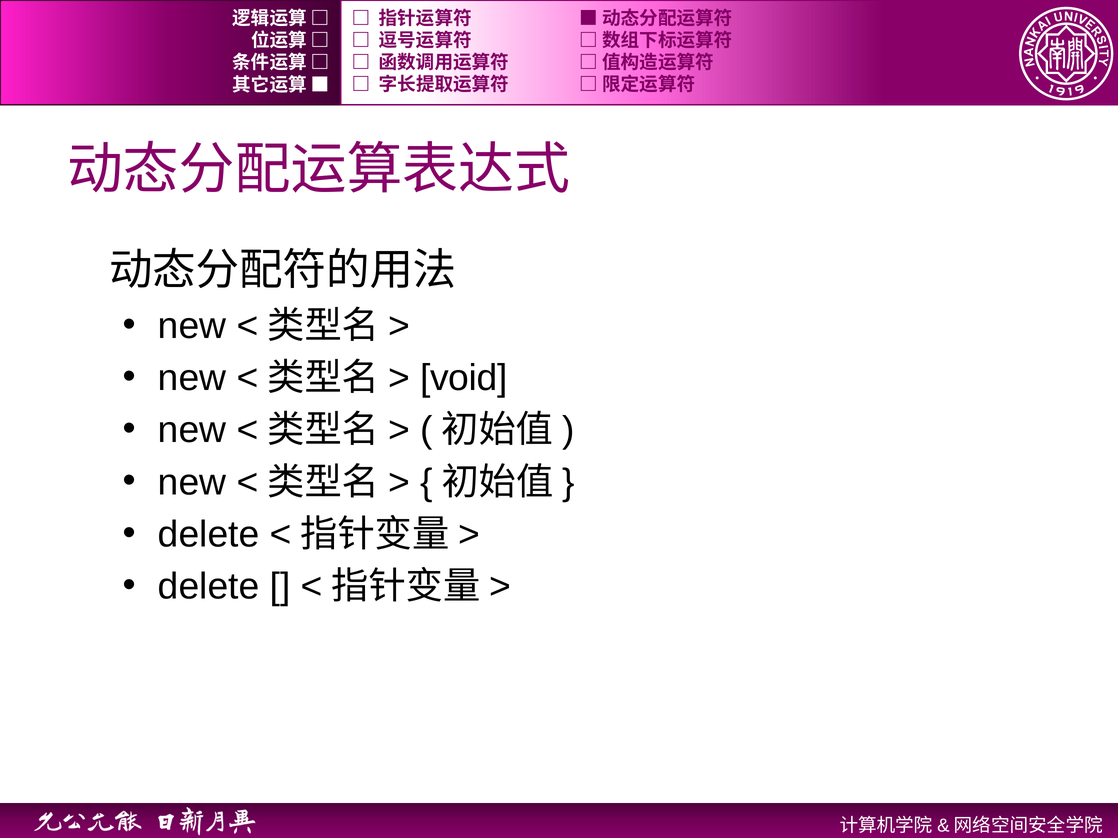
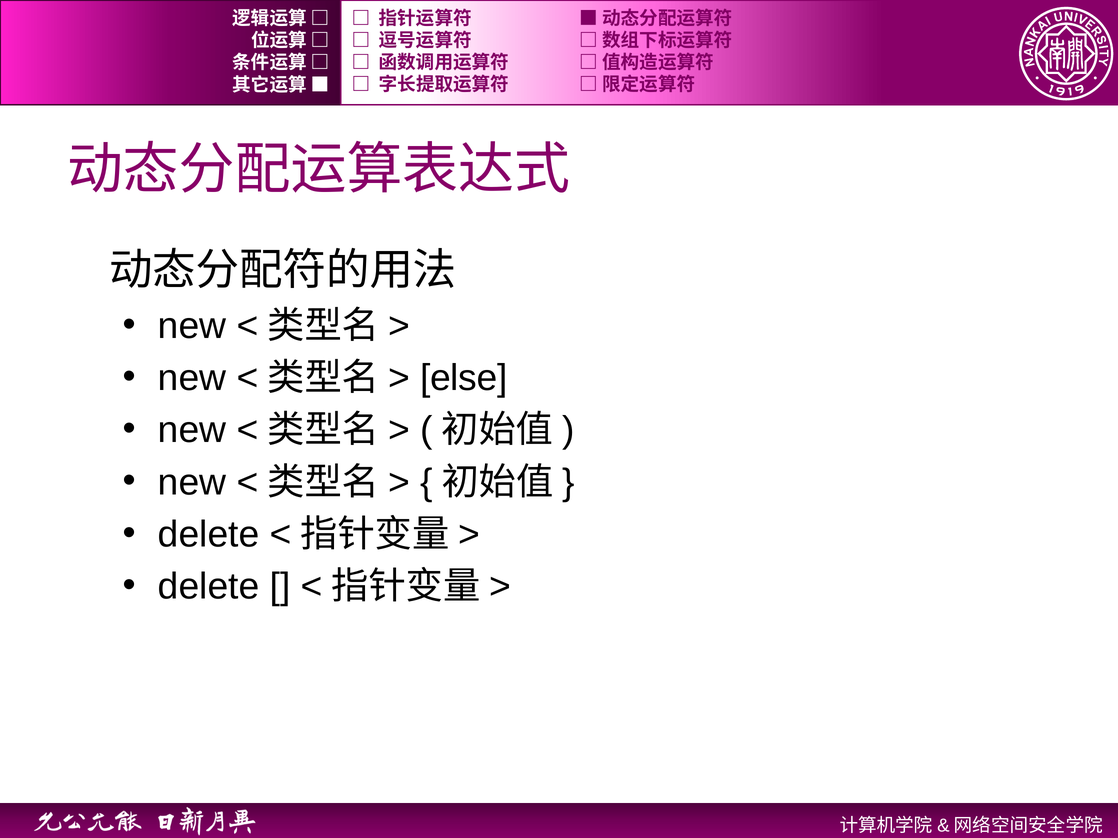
void: void -> else (464, 378)
